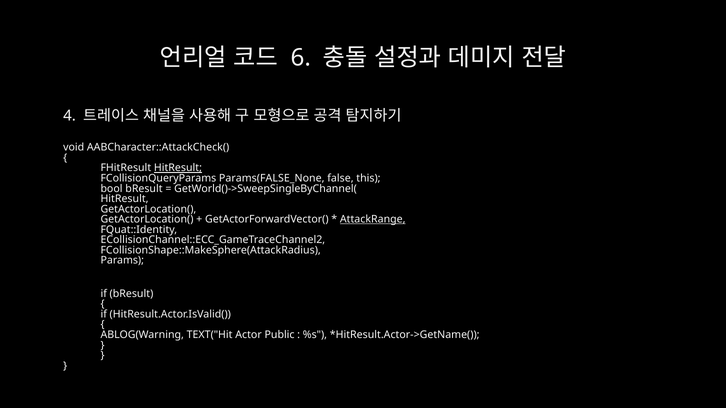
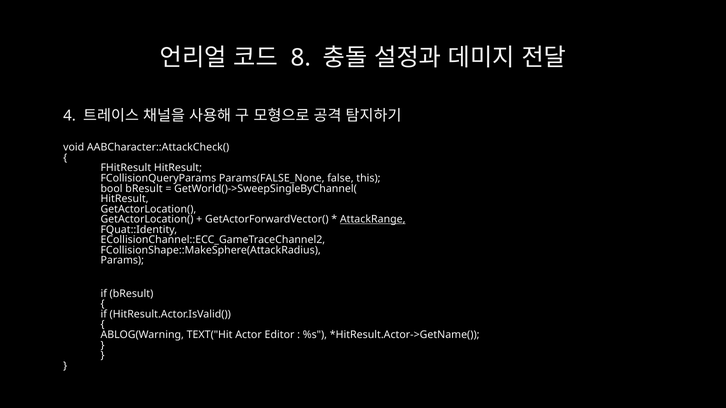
6: 6 -> 8 (301, 58)
HitResult underline: present -> none (178, 168)
Public: Public -> Editor (280, 335)
